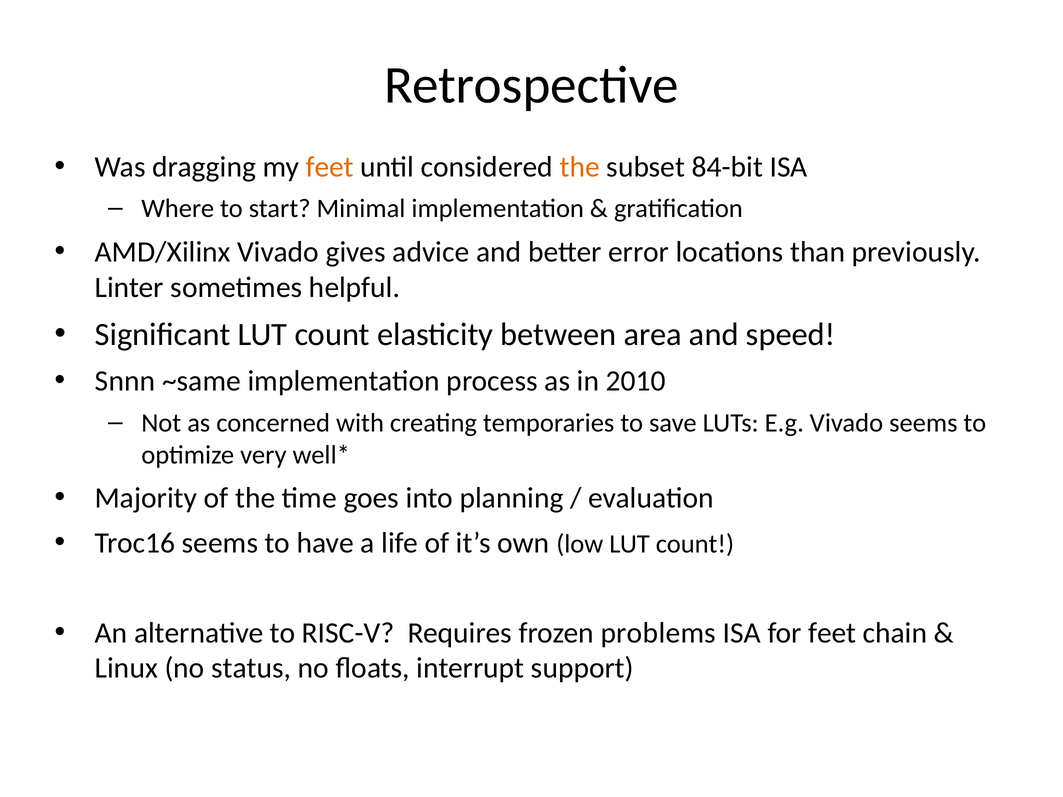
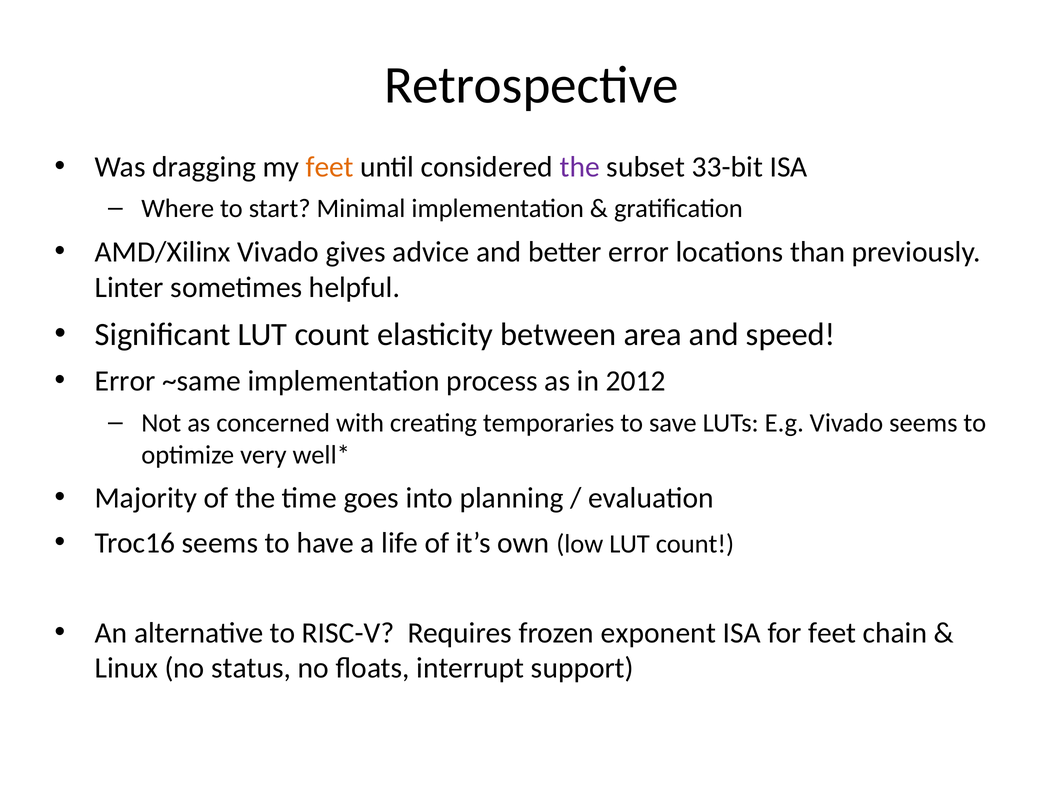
the colour: orange -> purple (580, 167)
84-bit: 84-bit -> 33-bit (727, 167)
Snnn: Snnn -> Error (125, 381)
2010: 2010 -> 2012 (636, 381)
problems: problems -> exponent (658, 633)
